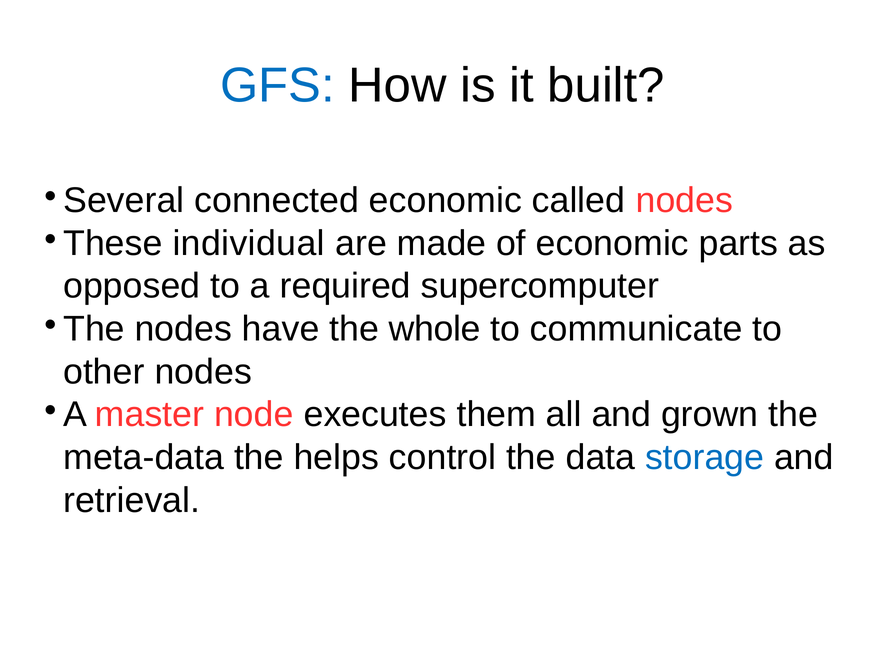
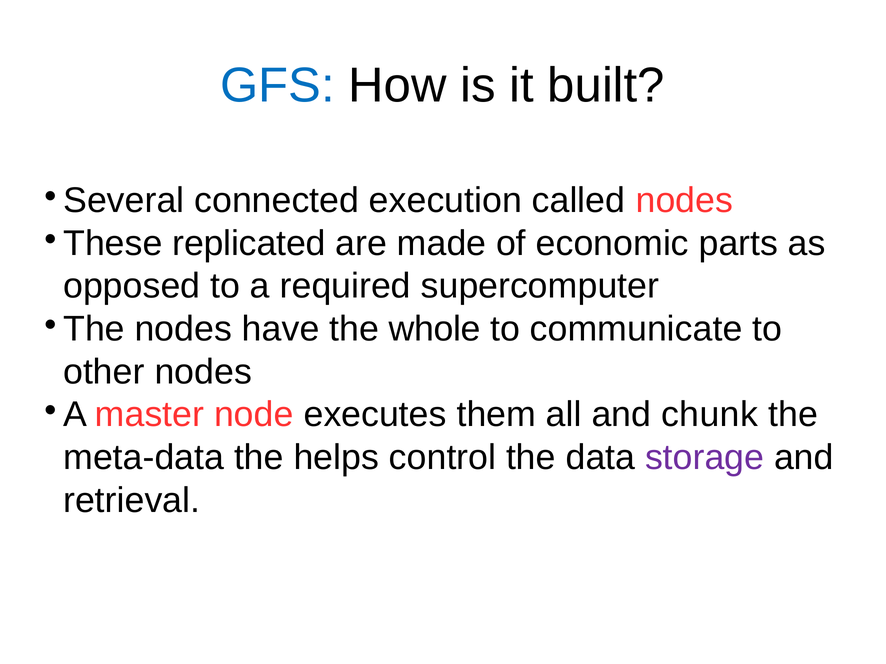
connected economic: economic -> execution (445, 201)
individual: individual -> replicated (249, 243)
grown: grown -> chunk (710, 415)
storage colour: blue -> purple (705, 458)
